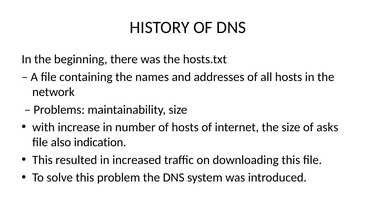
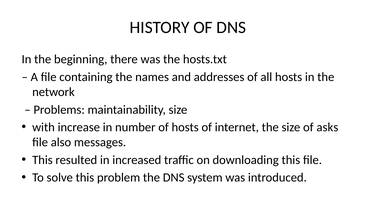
indication: indication -> messages (100, 142)
